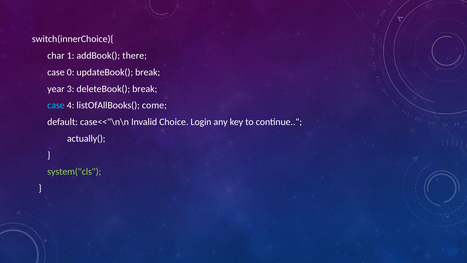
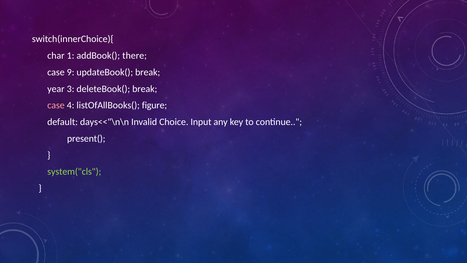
0: 0 -> 9 (71, 72)
case colour: light blue -> pink (56, 105)
come: come -> figure (154, 105)
case<<"\n\n: case<<"\n\n -> days<<"\n\n (105, 122)
Login: Login -> Input (201, 122)
actually(: actually( -> present( (86, 138)
